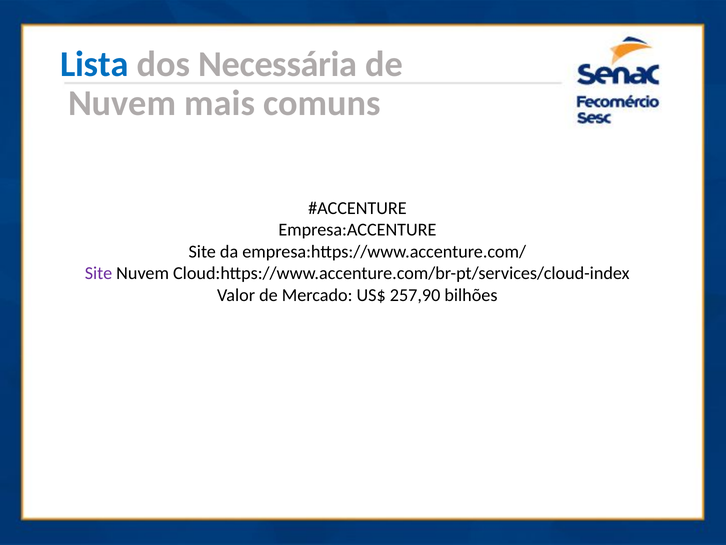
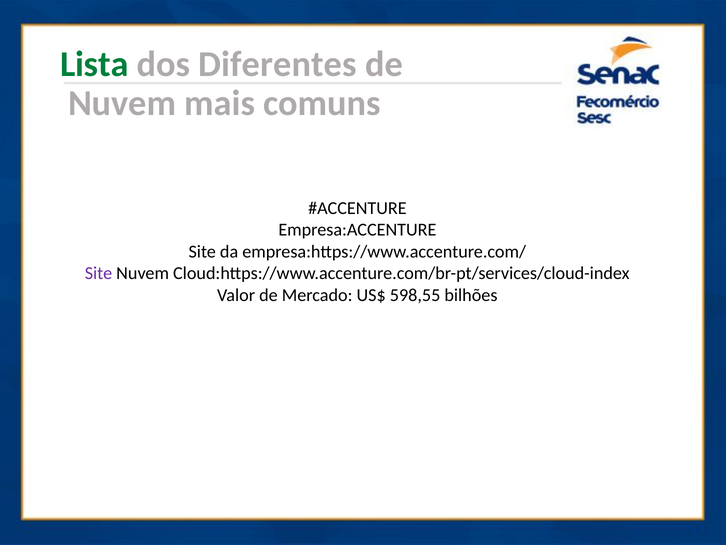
Lista colour: blue -> green (94, 64)
Necessária: Necessária -> Diferentes (278, 64)
257,90: 257,90 -> 598,55 (415, 295)
